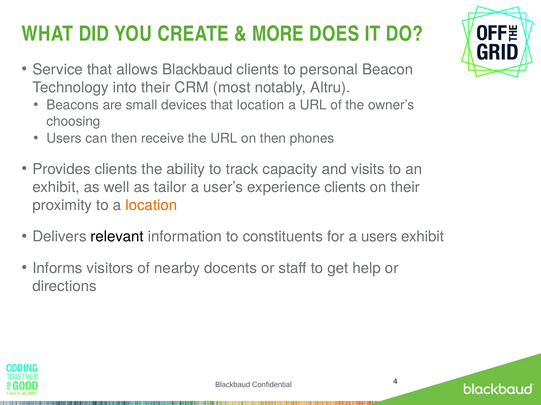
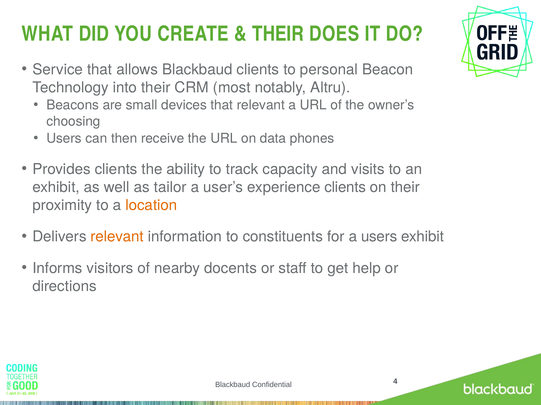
MORE: MORE -> THEIR (278, 34)
that location: location -> relevant (261, 105)
on then: then -> data (273, 139)
relevant colour: black -> orange (117, 237)
